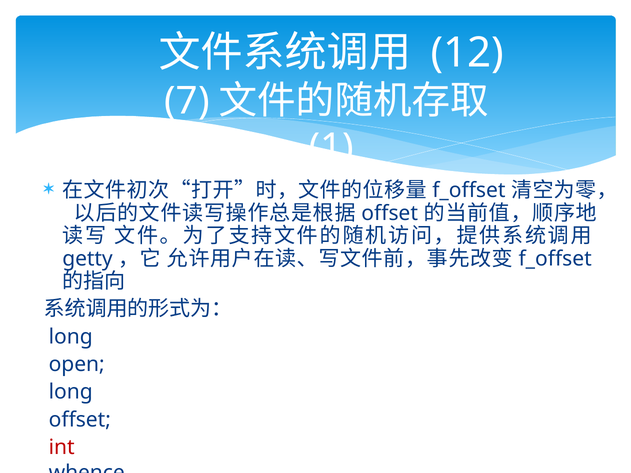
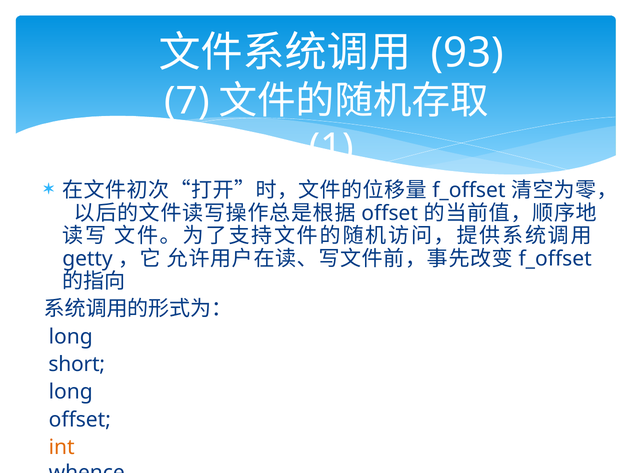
12: 12 -> 93 (467, 53)
open: open -> short (77, 365)
int colour: red -> orange (62, 448)
